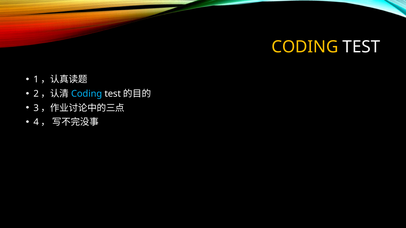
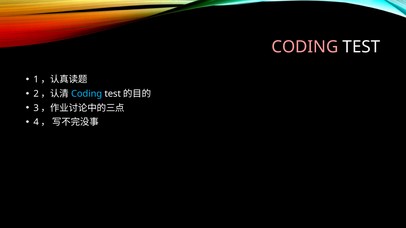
CODING colour: yellow -> pink (305, 47)
